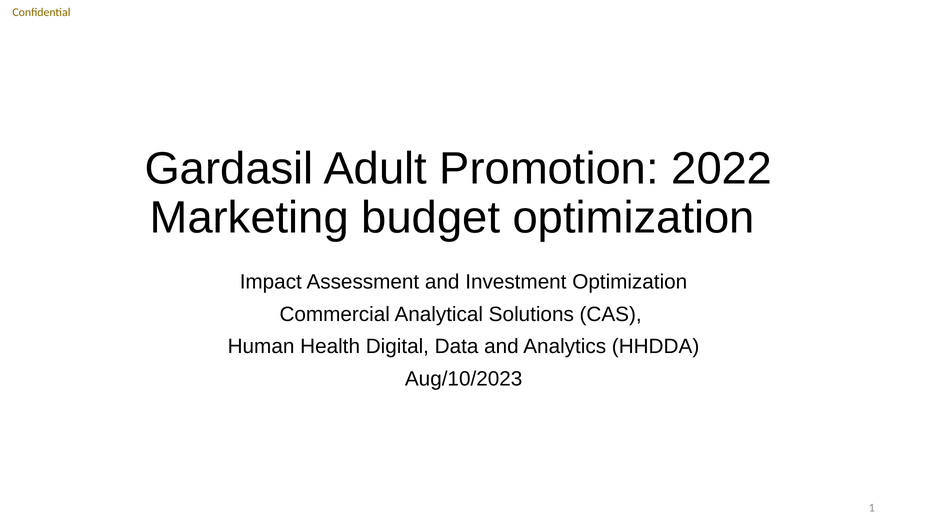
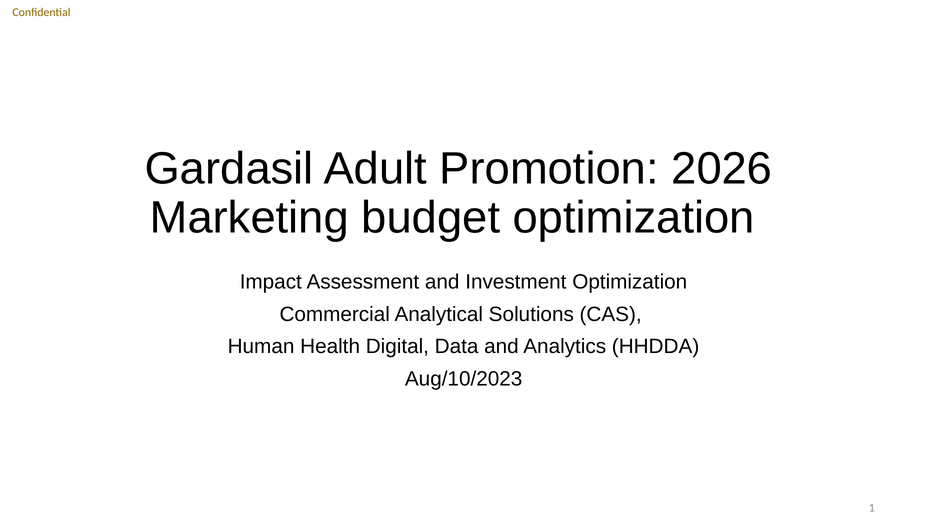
2022: 2022 -> 2026 (722, 169)
